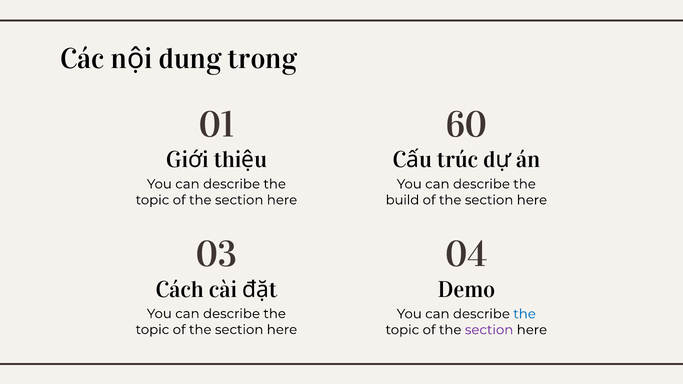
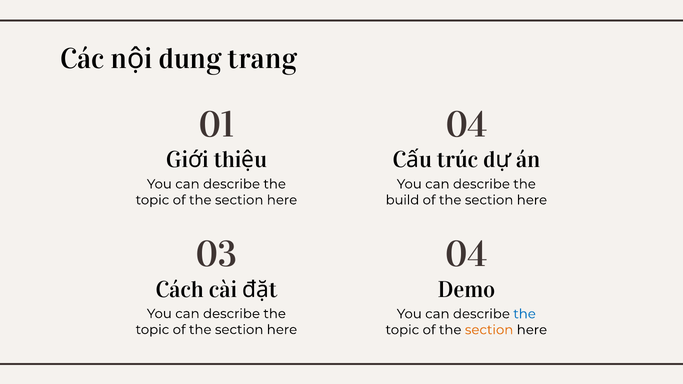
trong: trong -> trang (263, 59)
01 60: 60 -> 04 (467, 125)
section colour: purple -> orange (489, 330)
